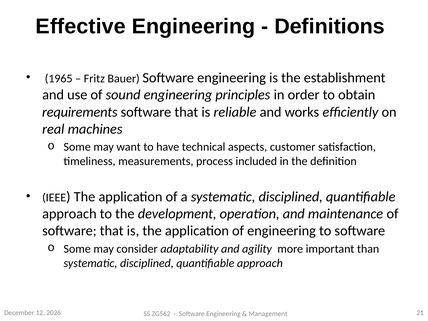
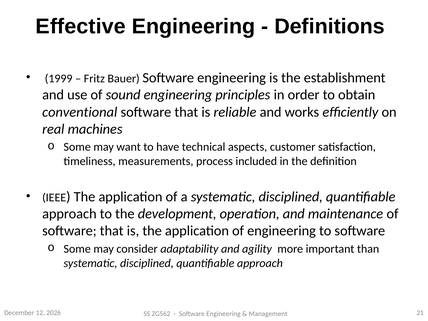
1965: 1965 -> 1999 (59, 79)
requirements: requirements -> conventional (80, 112)
